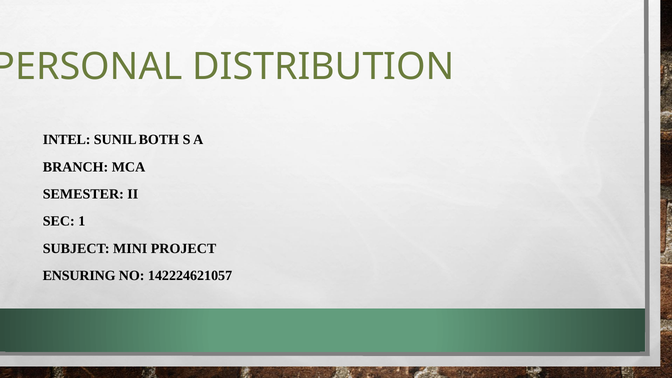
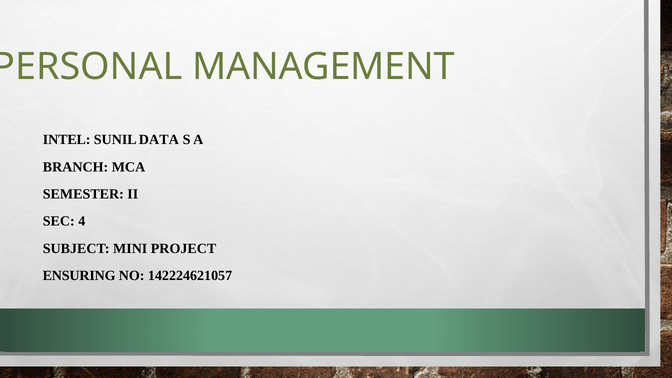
DISTRIBUTION: DISTRIBUTION -> MANAGEMENT (323, 67)
BOTH: BOTH -> DATA (159, 140)
1: 1 -> 4 (82, 221)
